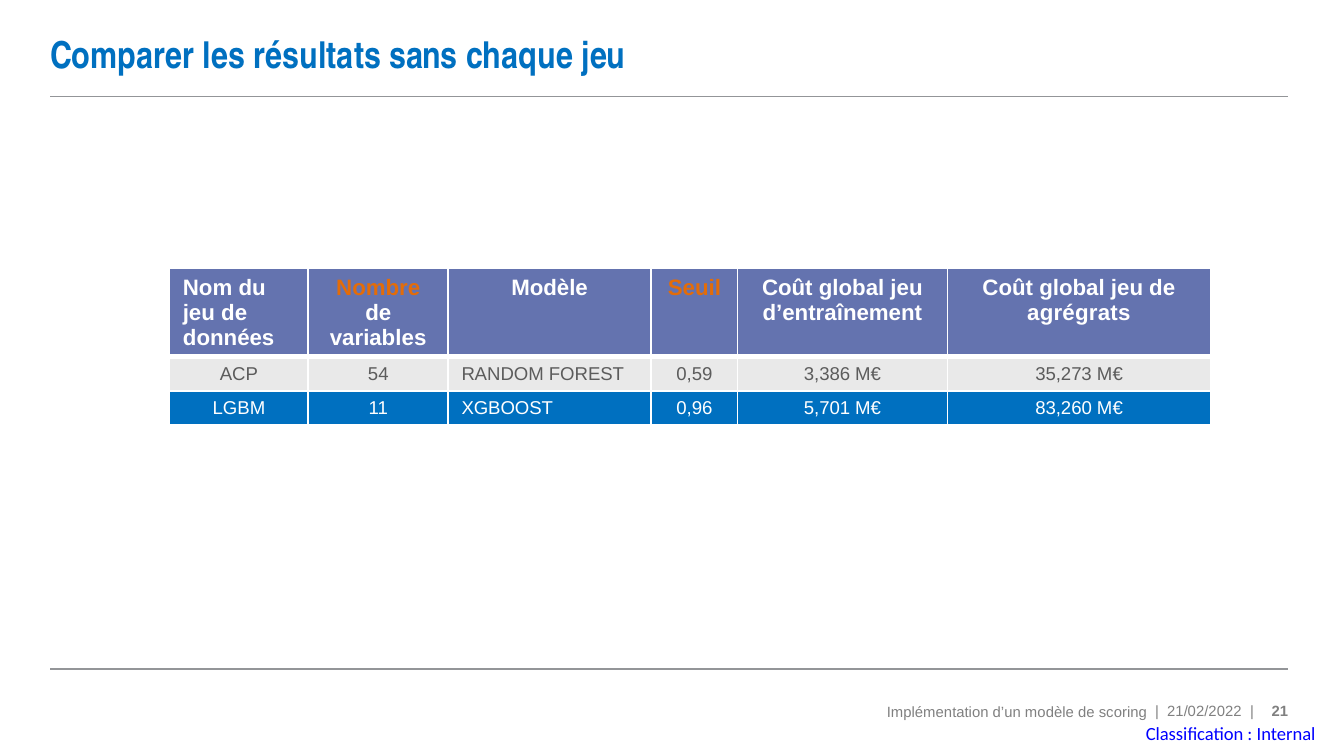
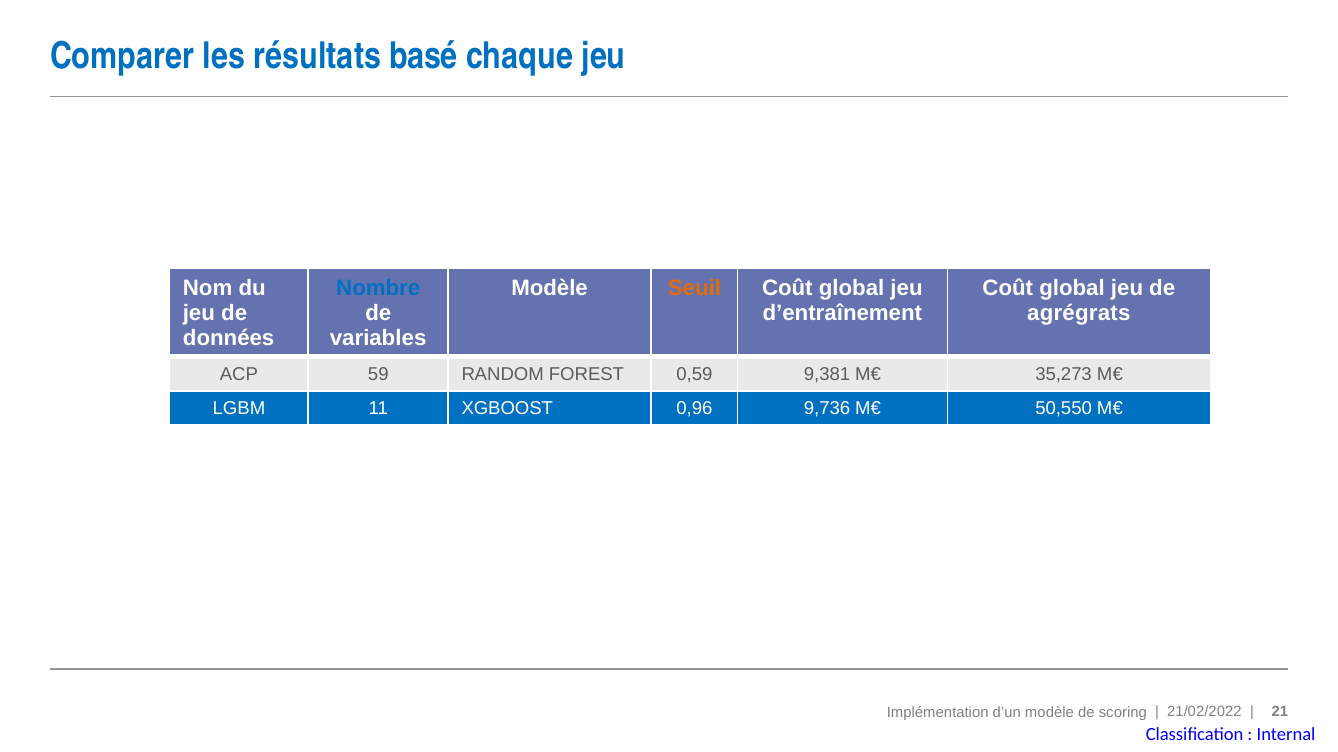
sans: sans -> basé (424, 56)
Nombre colour: orange -> blue (378, 288)
54: 54 -> 59 (378, 374)
3,386: 3,386 -> 9,381 (827, 374)
5,701: 5,701 -> 9,736 (827, 408)
83,260: 83,260 -> 50,550 (1064, 408)
